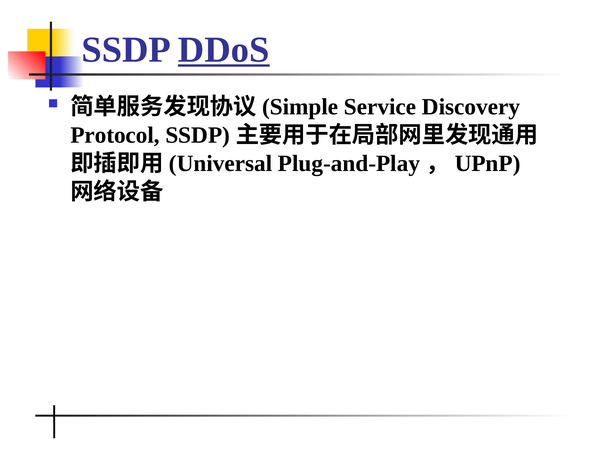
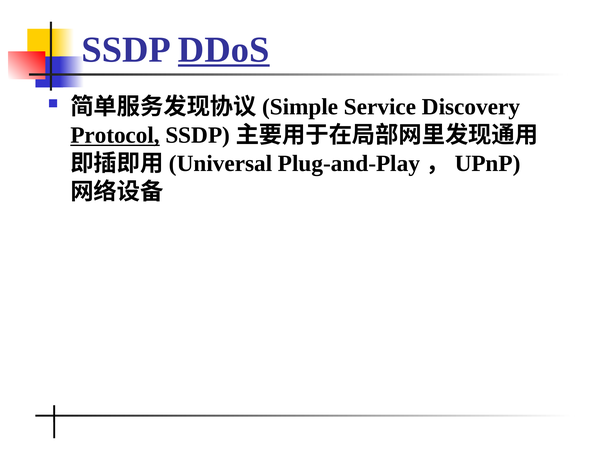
Protocol underline: none -> present (115, 135)
